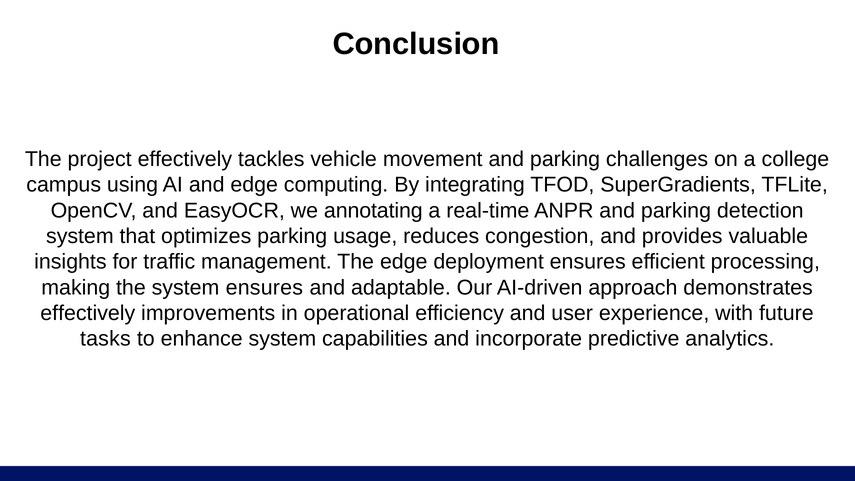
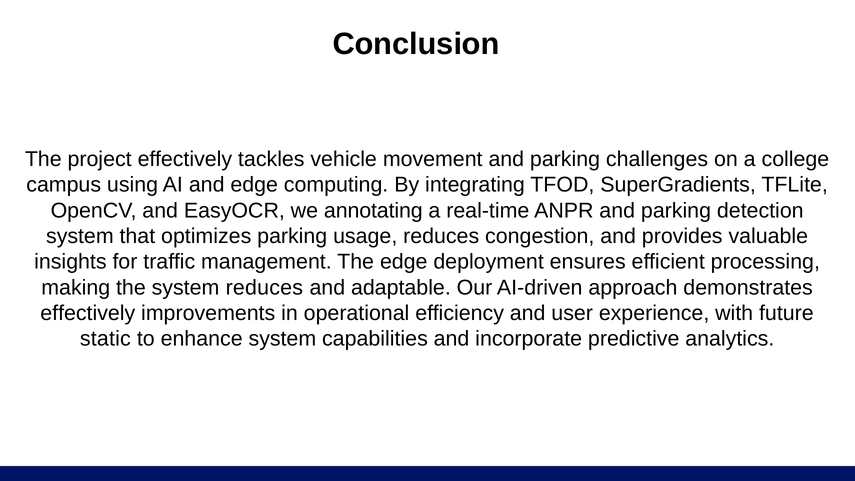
system ensures: ensures -> reduces (264, 287)
tasks: tasks -> static (105, 339)
